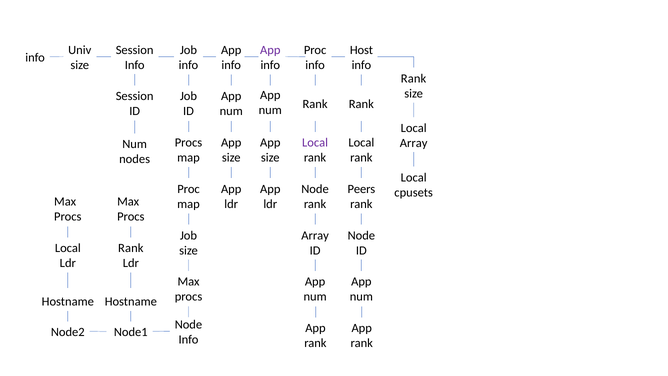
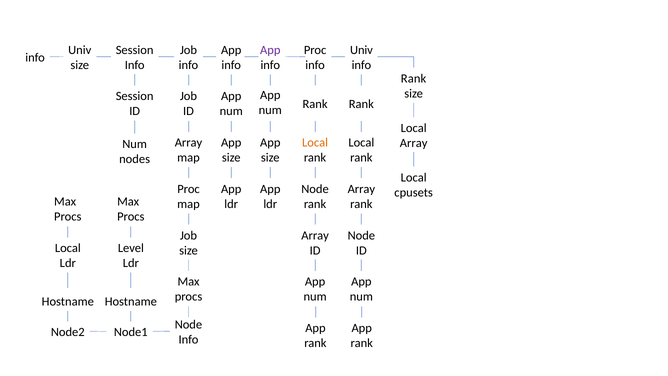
Host: Host -> Univ (361, 50)
Procs: Procs -> Array (188, 143)
Local colour: purple -> orange (315, 143)
Peers: Peers -> Array (361, 189)
Rank: Rank -> Level (131, 248)
